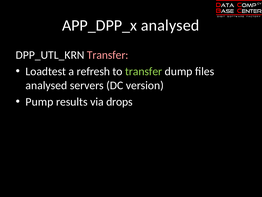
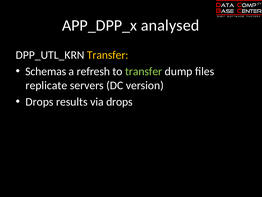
Transfer colour: pink -> yellow (108, 55)
Loadtest: Loadtest -> Schemas (46, 71)
analysed: analysed -> replicate (46, 85)
Pump: Pump -> Drops (40, 102)
